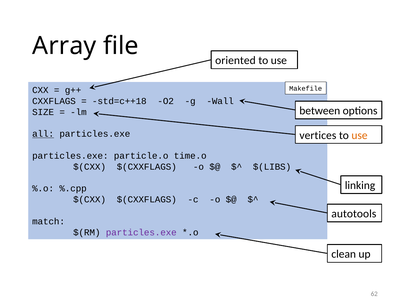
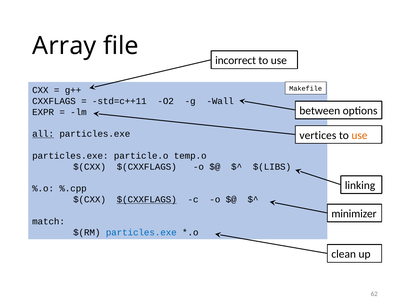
oriented: oriented -> incorrect (236, 60)
std=c++18: std=c++18 -> std=c++11 (119, 101)
SIZE: SIZE -> EXPR (43, 112)
time.o: time.o -> temp.o (190, 156)
$(CXXFLAGS underline: none -> present (147, 199)
autotools: autotools -> minimizer (354, 213)
particles.exe colour: purple -> blue (141, 232)
